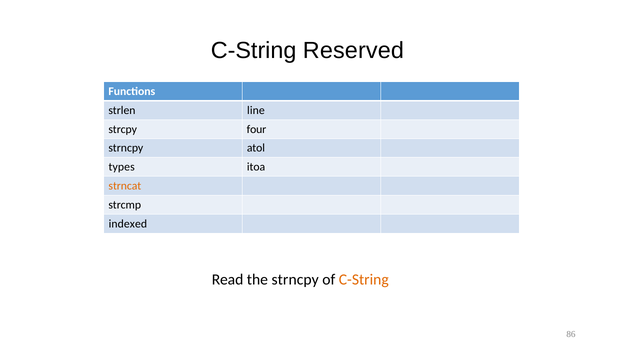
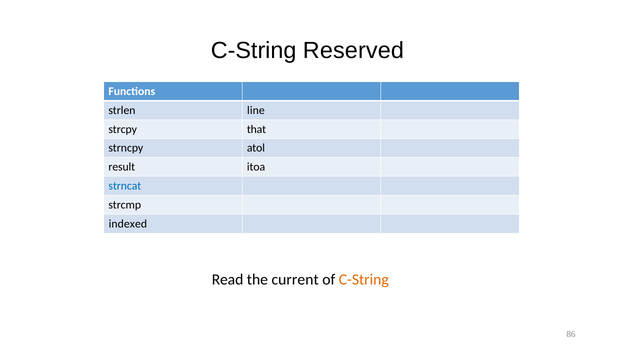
four: four -> that (256, 129)
types: types -> result (122, 167)
strncat colour: orange -> blue (125, 186)
the strncpy: strncpy -> current (295, 280)
